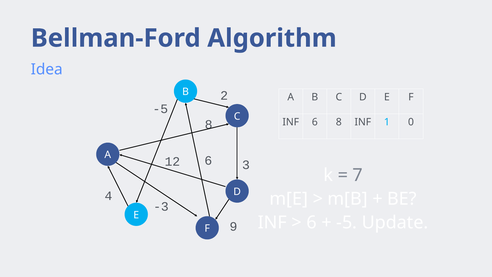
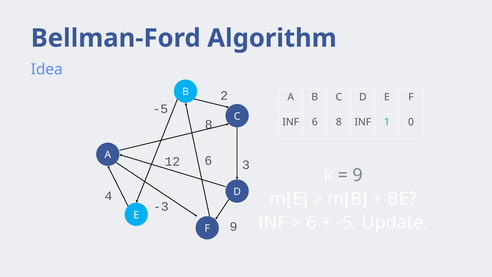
7: 7 -> 9 (358, 175)
